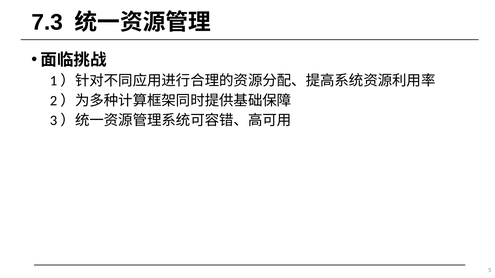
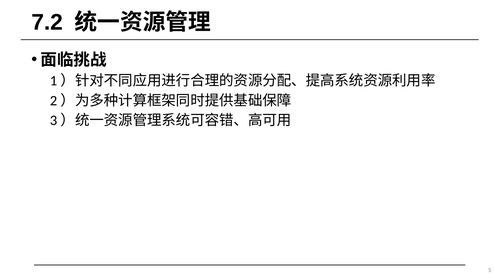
7.3: 7.3 -> 7.2 (47, 22)
